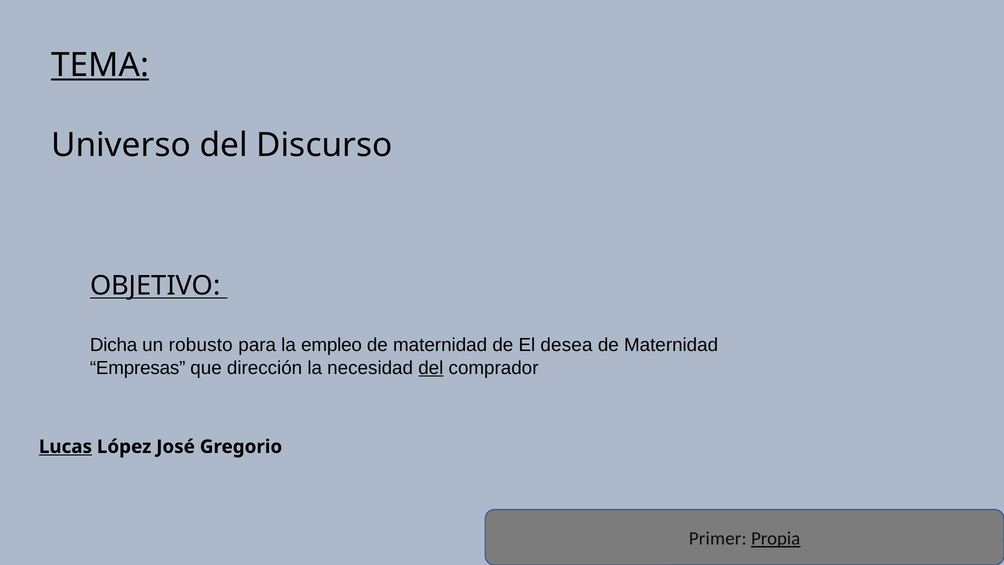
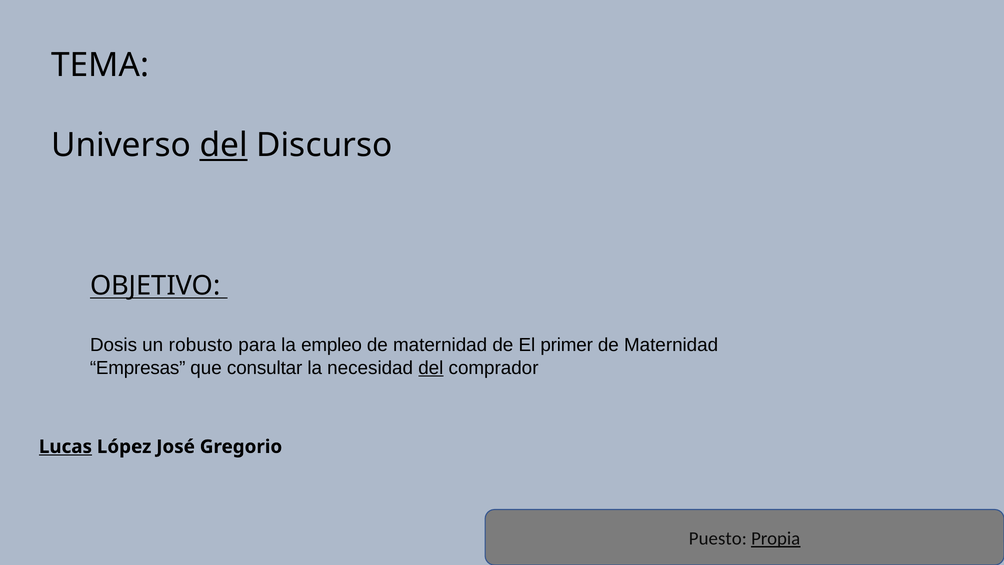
TEMA underline: present -> none (100, 65)
del underline: none -> present (224, 145)
Dicha: Dicha -> Dosis (114, 345)
desea: desea -> primer (567, 345)
dirección: dirección -> consultar (265, 368)
Primer: Primer -> Puesto (718, 538)
